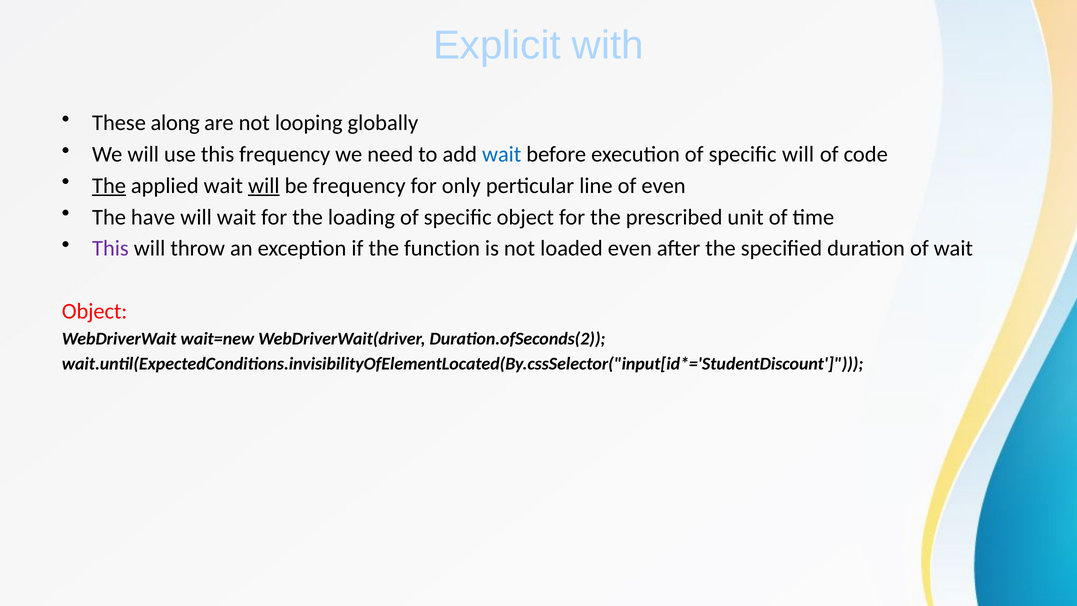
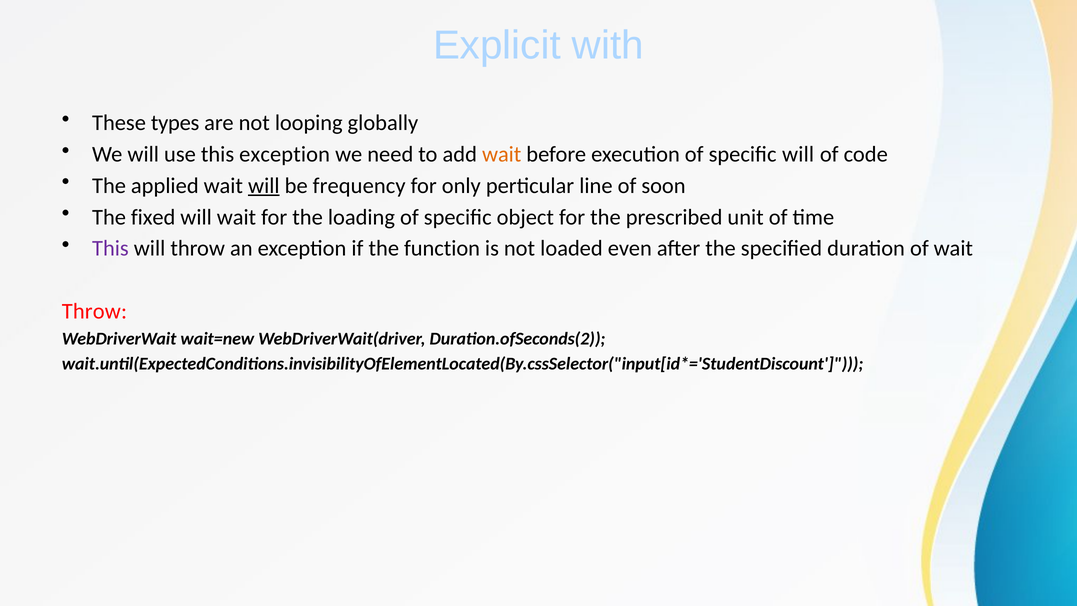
along: along -> types (175, 123)
this frequency: frequency -> exception (285, 154)
wait colour: blue -> orange (502, 154)
The underline: present -> none (109, 186)
of even: even -> soon (663, 186)
have: have -> fixed (153, 217)
Object: Object -> Throw (94, 311)
